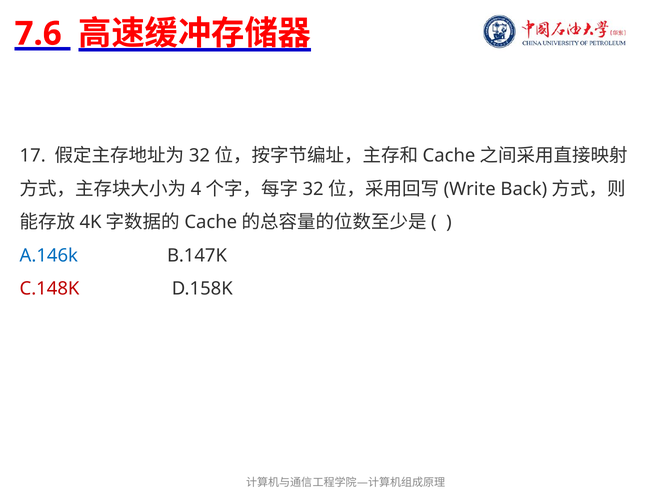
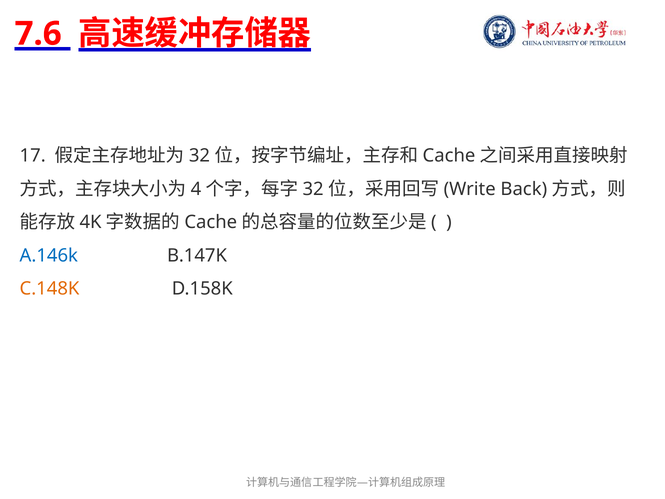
C.148K colour: red -> orange (49, 289)
